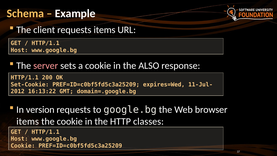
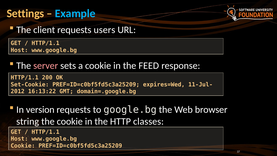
Schema: Schema -> Settings (25, 13)
Example colour: white -> light blue (75, 13)
requests items: items -> users (104, 30)
ALSO: ALSO -> FEED (149, 66)
items: items -> string (28, 121)
